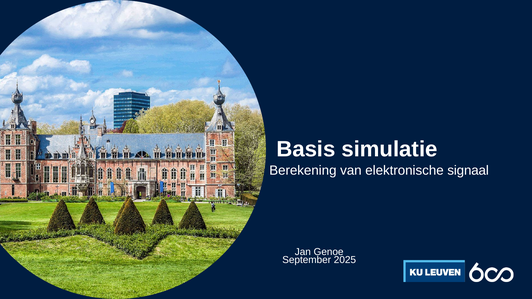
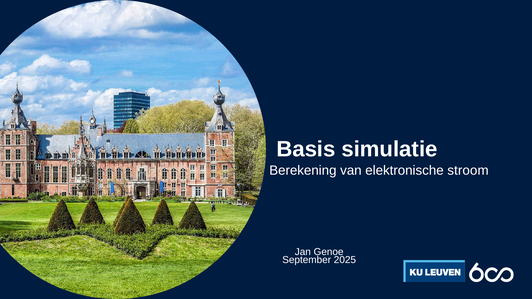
signaal: signaal -> stroom (468, 170)
